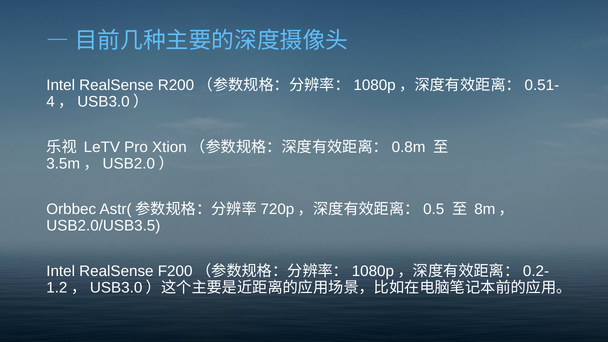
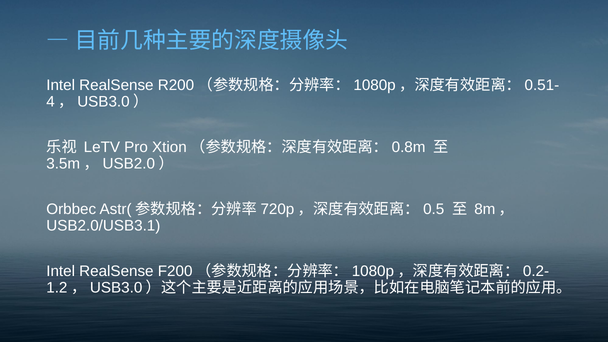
USB2.0/USB3.5: USB2.0/USB3.5 -> USB2.0/USB3.1 (103, 226)
